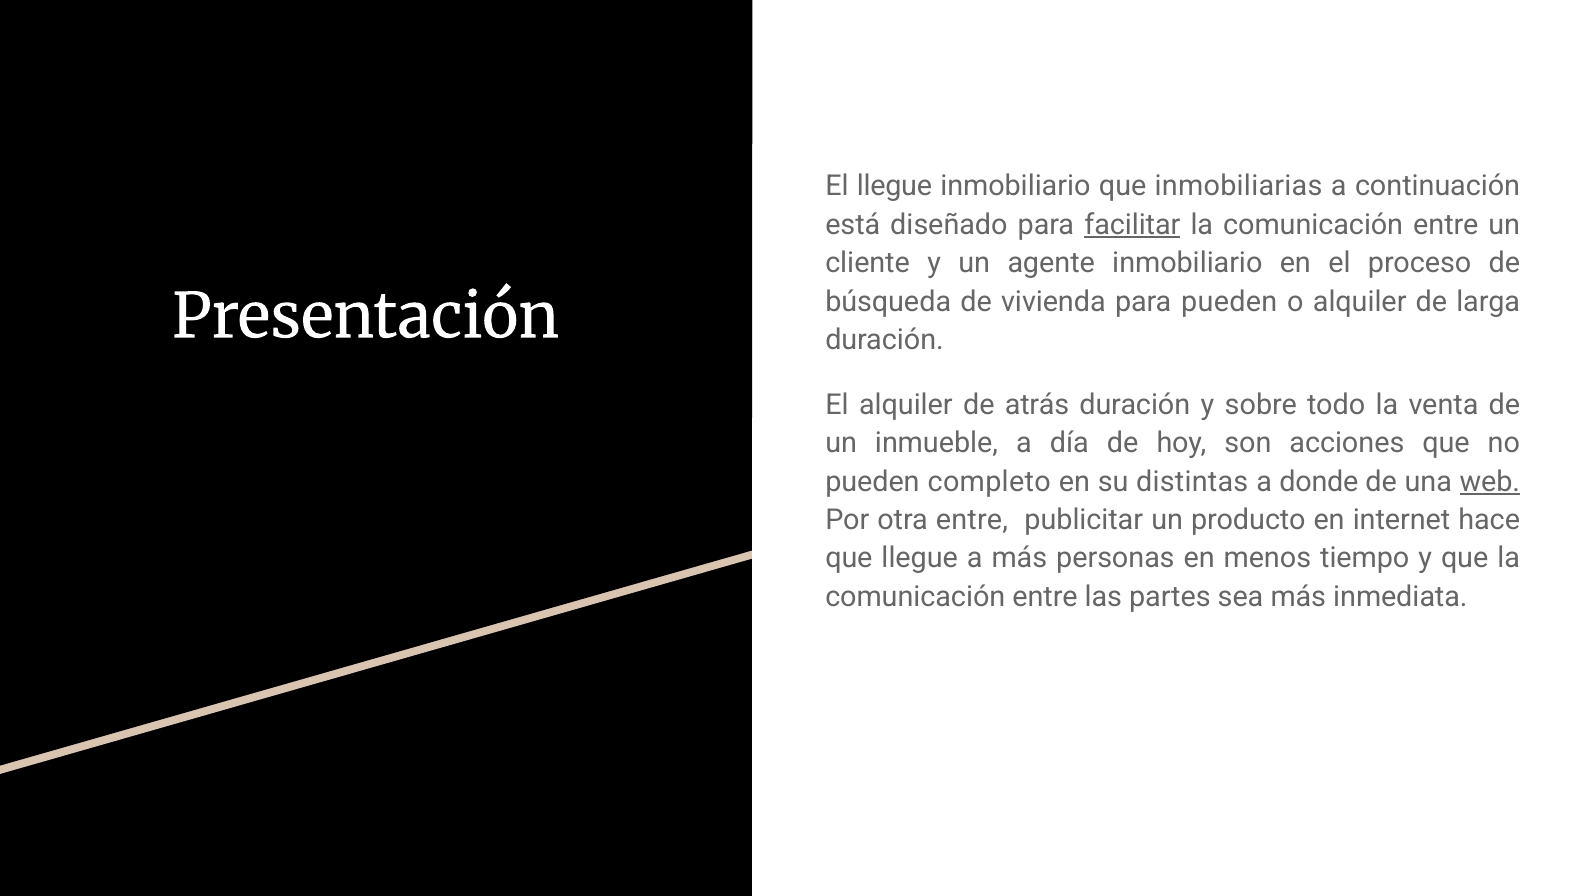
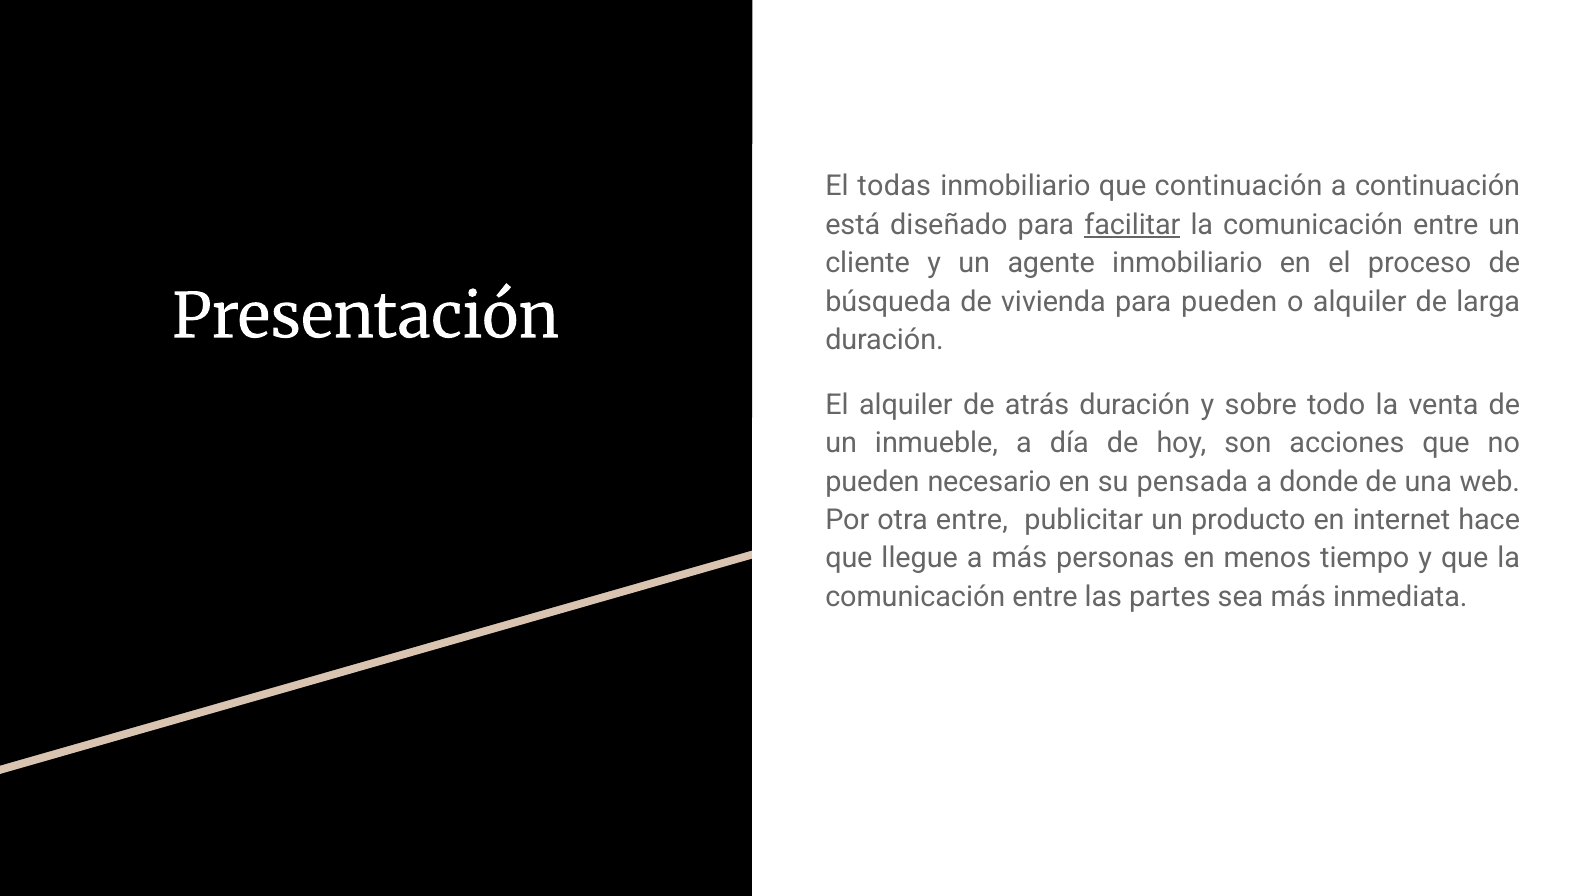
El llegue: llegue -> todas (894, 187)
que inmobiliarias: inmobiliarias -> continuación (1239, 187)
completo: completo -> necesario (989, 482)
distintas: distintas -> pensada (1192, 482)
web underline: present -> none (1490, 482)
